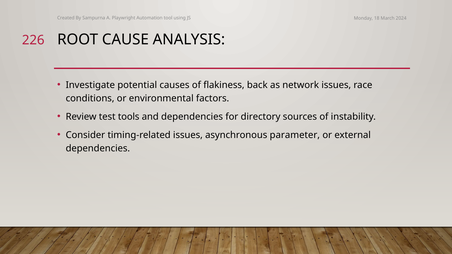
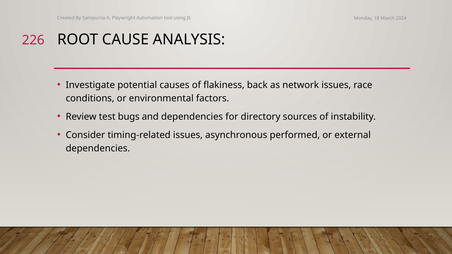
tools: tools -> bugs (129, 117)
parameter: parameter -> performed (295, 135)
